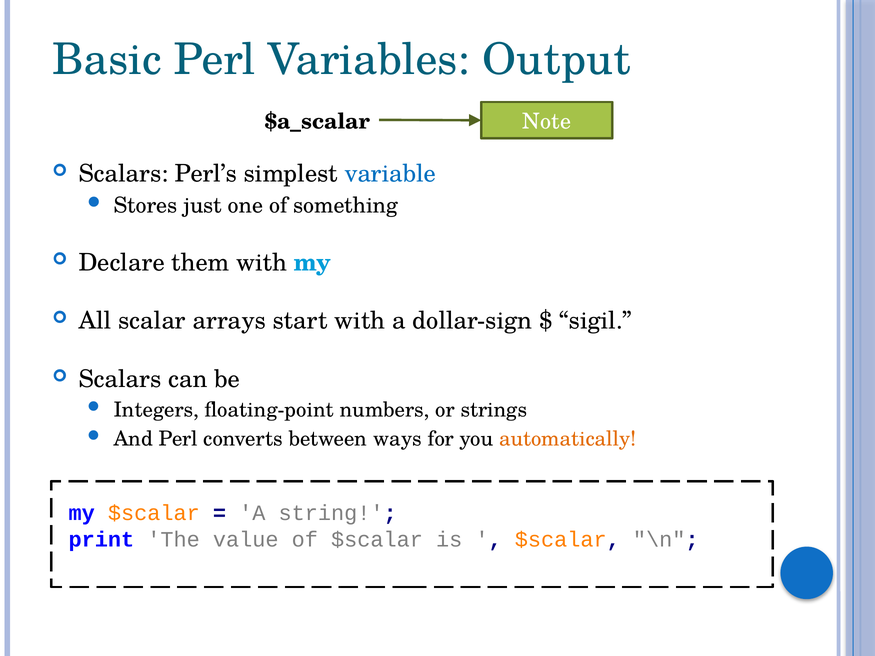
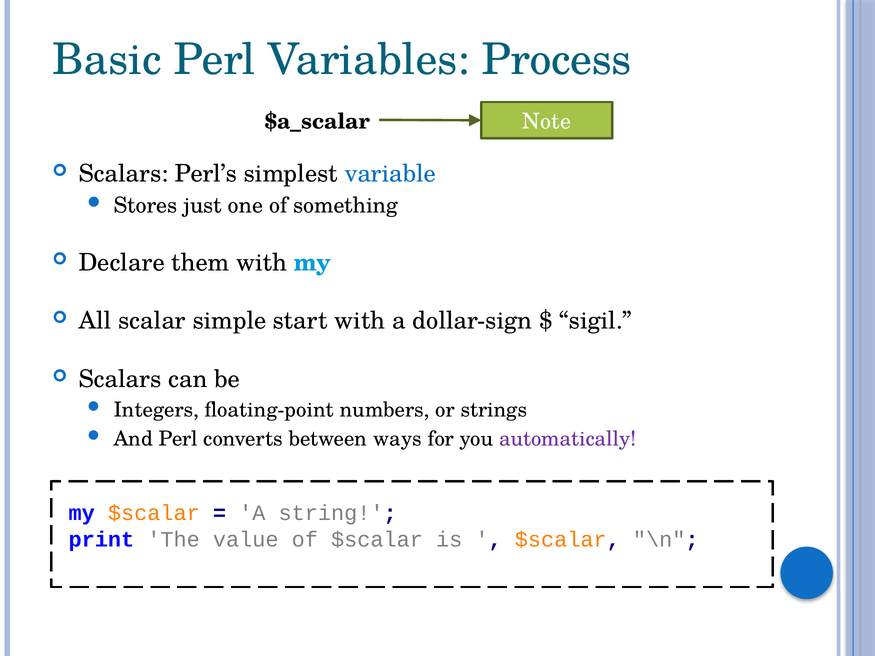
Output: Output -> Process (557, 60)
arrays: arrays -> simple (229, 321)
automatically colour: orange -> purple (568, 439)
